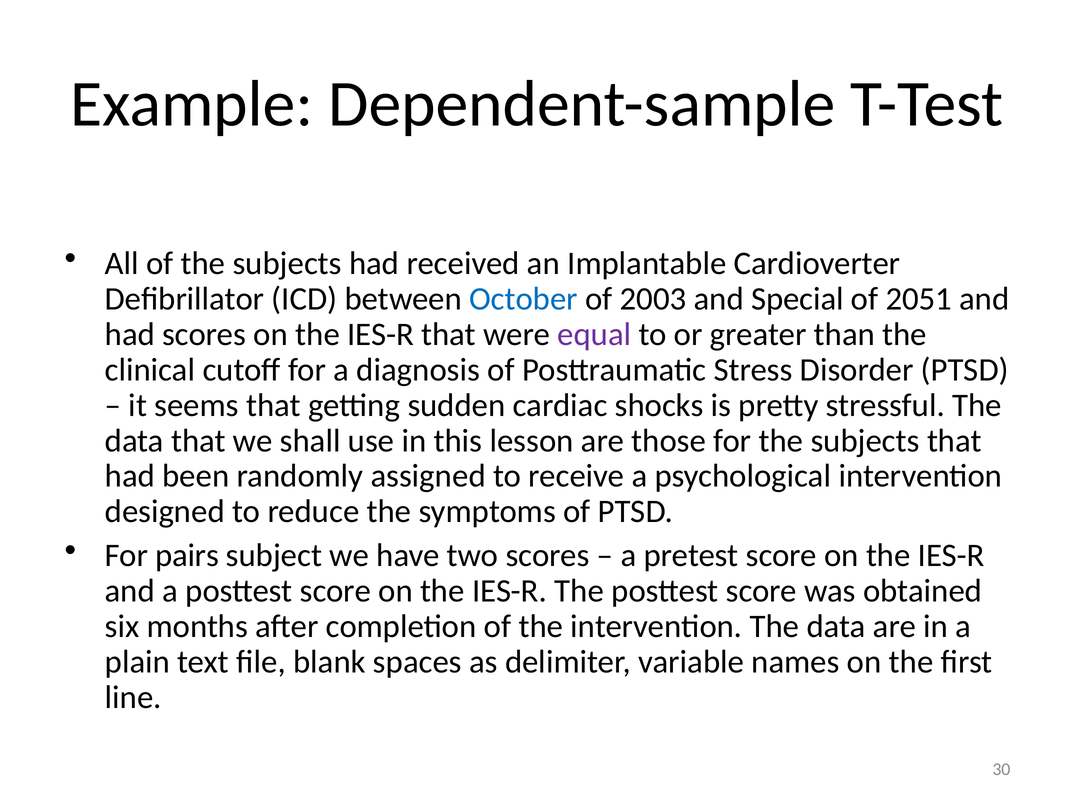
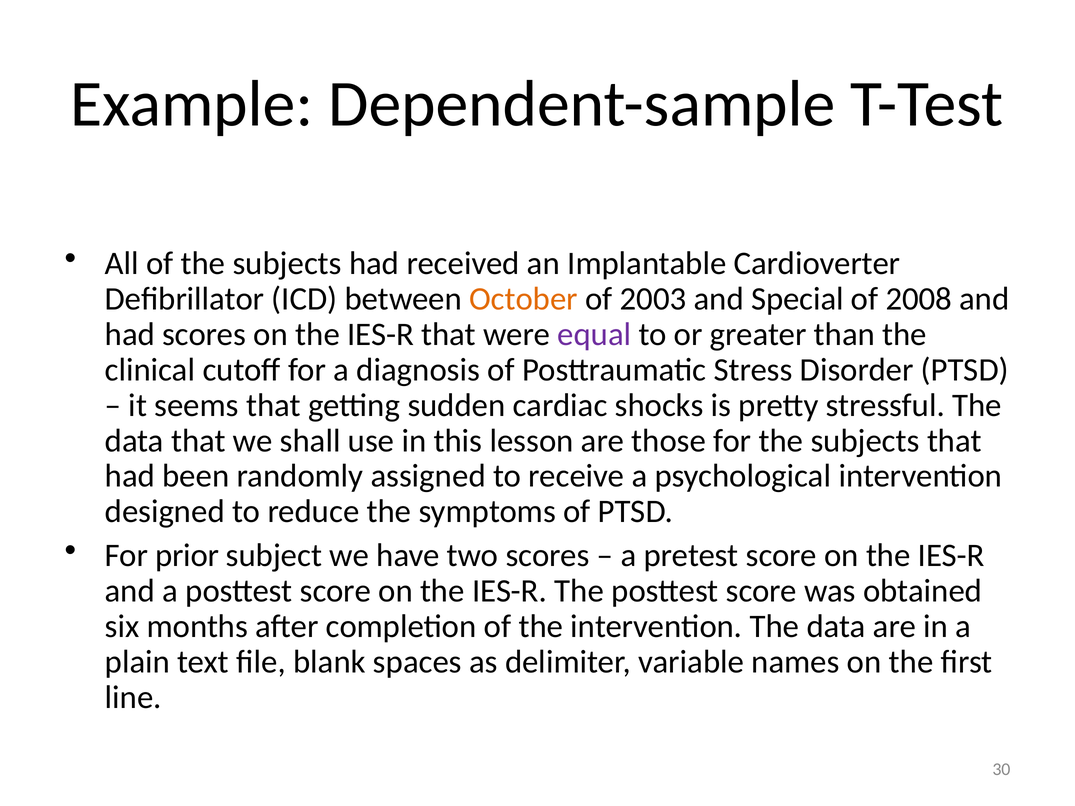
October colour: blue -> orange (524, 299)
2051: 2051 -> 2008 (919, 299)
pairs: pairs -> prior (187, 556)
